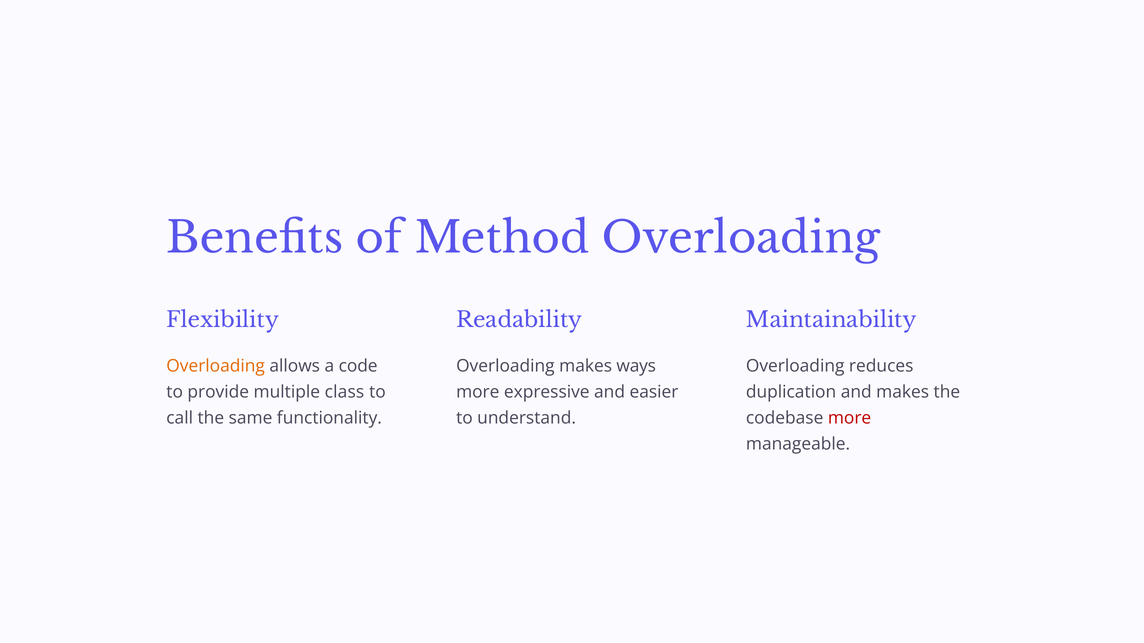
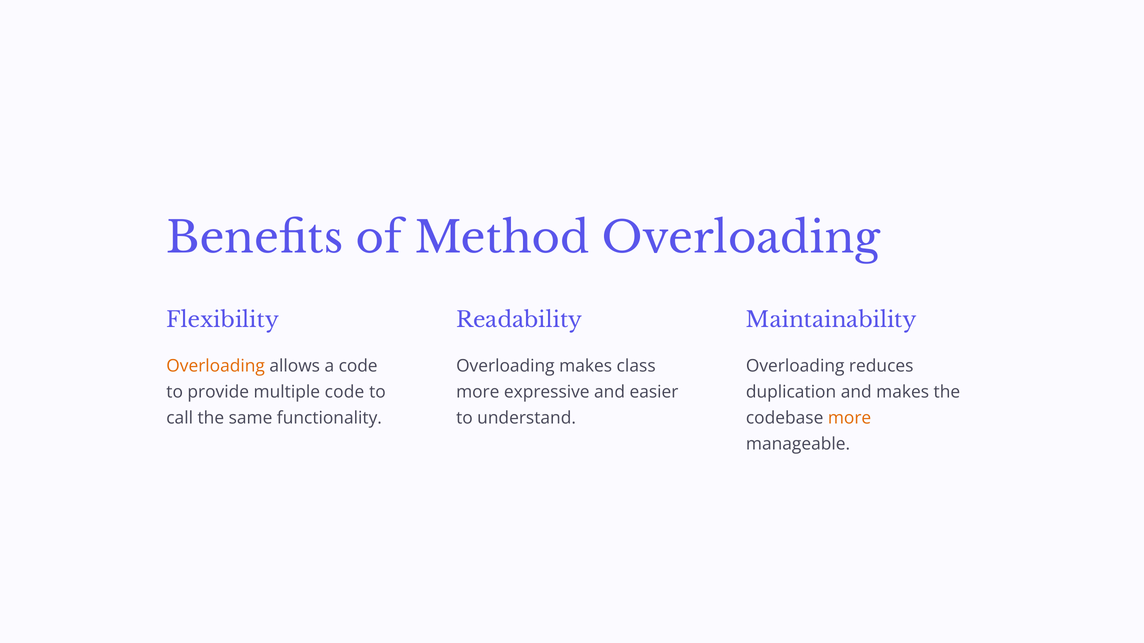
ways: ways -> class (636, 366)
multiple class: class -> code (344, 392)
more colour: red -> orange (850, 418)
